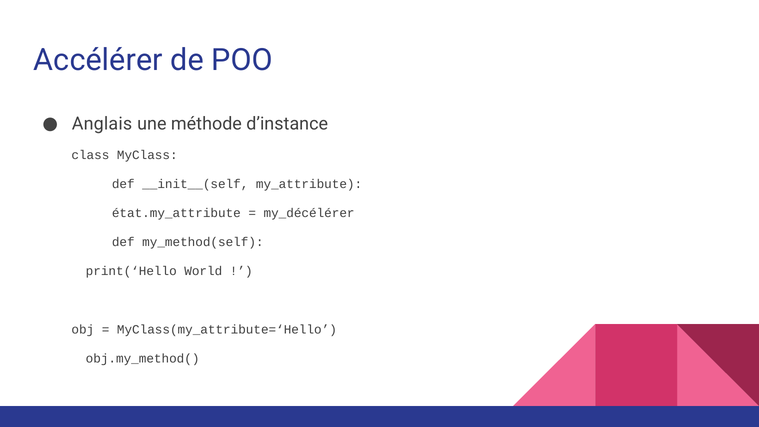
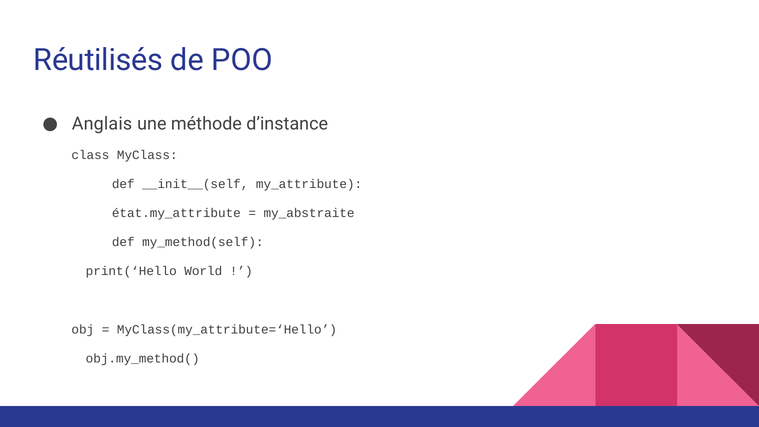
Accélérer: Accélérer -> Réutilisés (98, 60)
my_décélérer: my_décélérer -> my_abstraite (309, 213)
